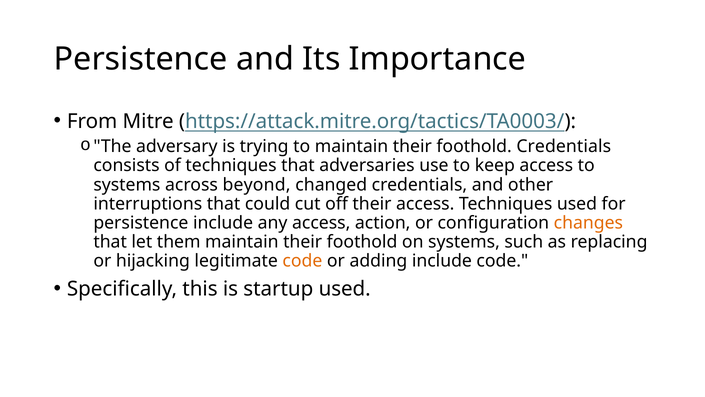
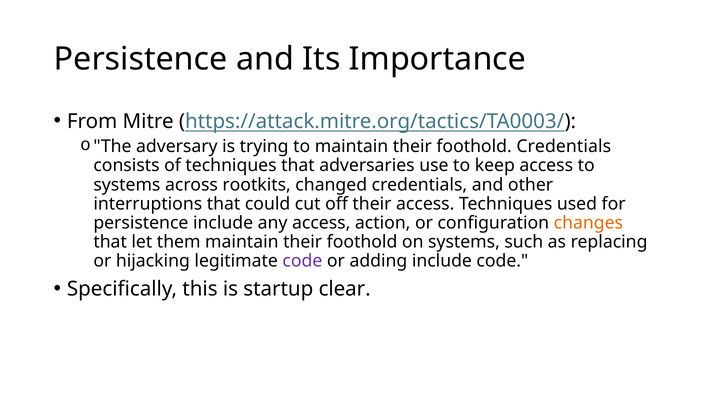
beyond: beyond -> rootkits (257, 184)
code colour: orange -> purple (302, 261)
startup used: used -> clear (345, 288)
